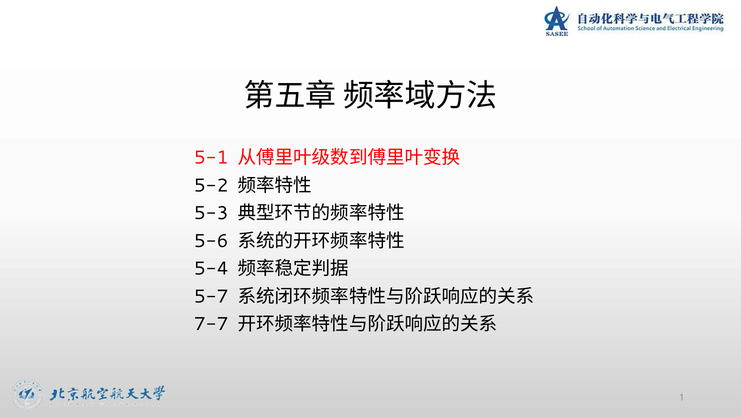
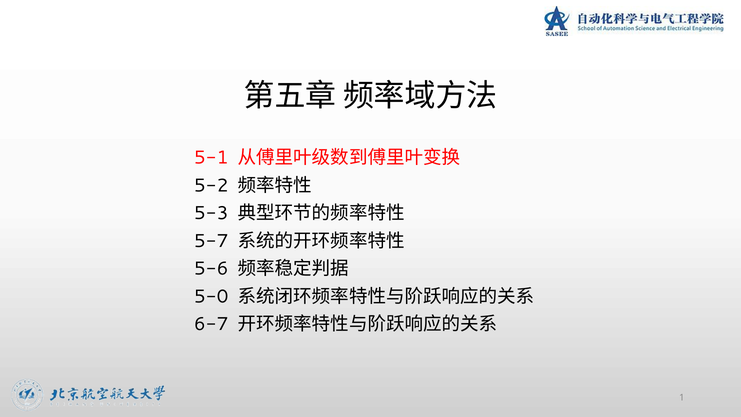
5-6: 5-6 -> 5-7 (211, 241)
5-4: 5-4 -> 5-6 (211, 269)
5-7: 5-7 -> 5-0 (211, 296)
7-7: 7-7 -> 6-7 (211, 324)
